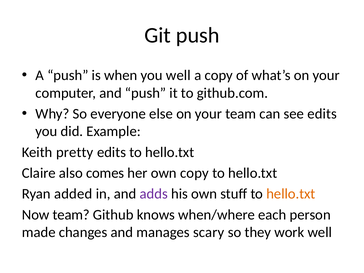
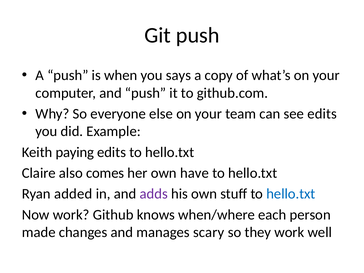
you well: well -> says (178, 75)
pretty: pretty -> paying (75, 152)
own copy: copy -> have (194, 173)
hello.txt colour: orange -> blue (291, 194)
Now team: team -> work (71, 215)
